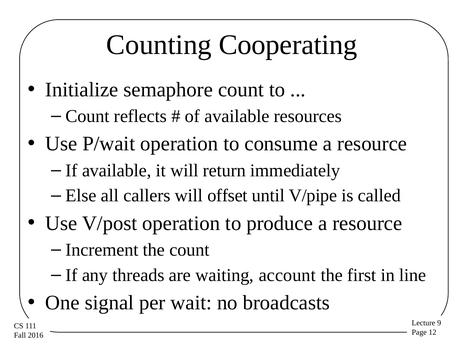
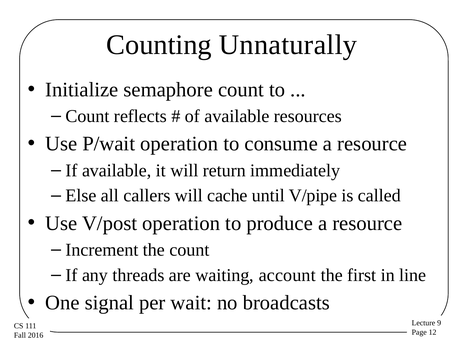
Cooperating: Cooperating -> Unnaturally (288, 45)
offset: offset -> cache (227, 196)
